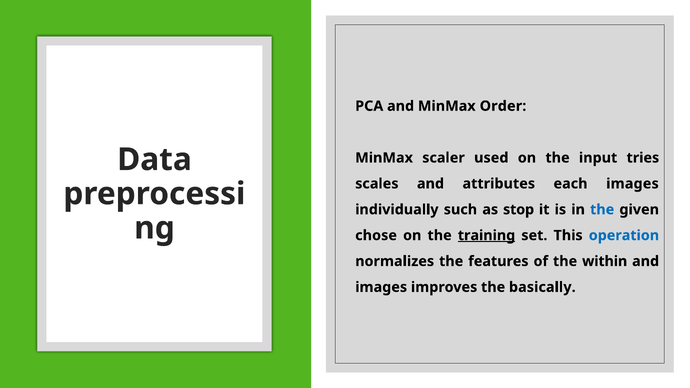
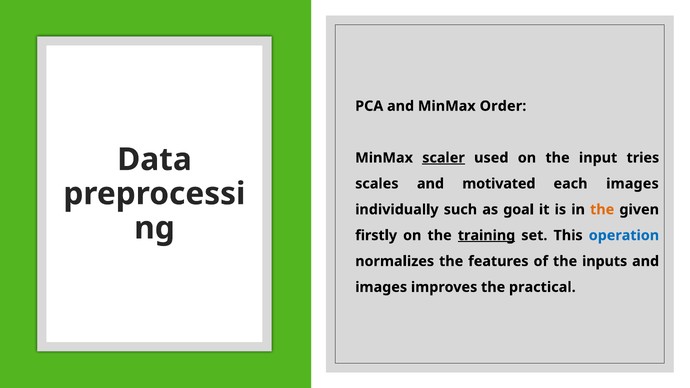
scaler underline: none -> present (444, 158)
attributes: attributes -> motivated (499, 184)
stop: stop -> goal (519, 210)
the colour: blue -> orange (602, 210)
chose: chose -> firstly (376, 235)
within: within -> inputs (605, 261)
basically: basically -> practical (542, 287)
